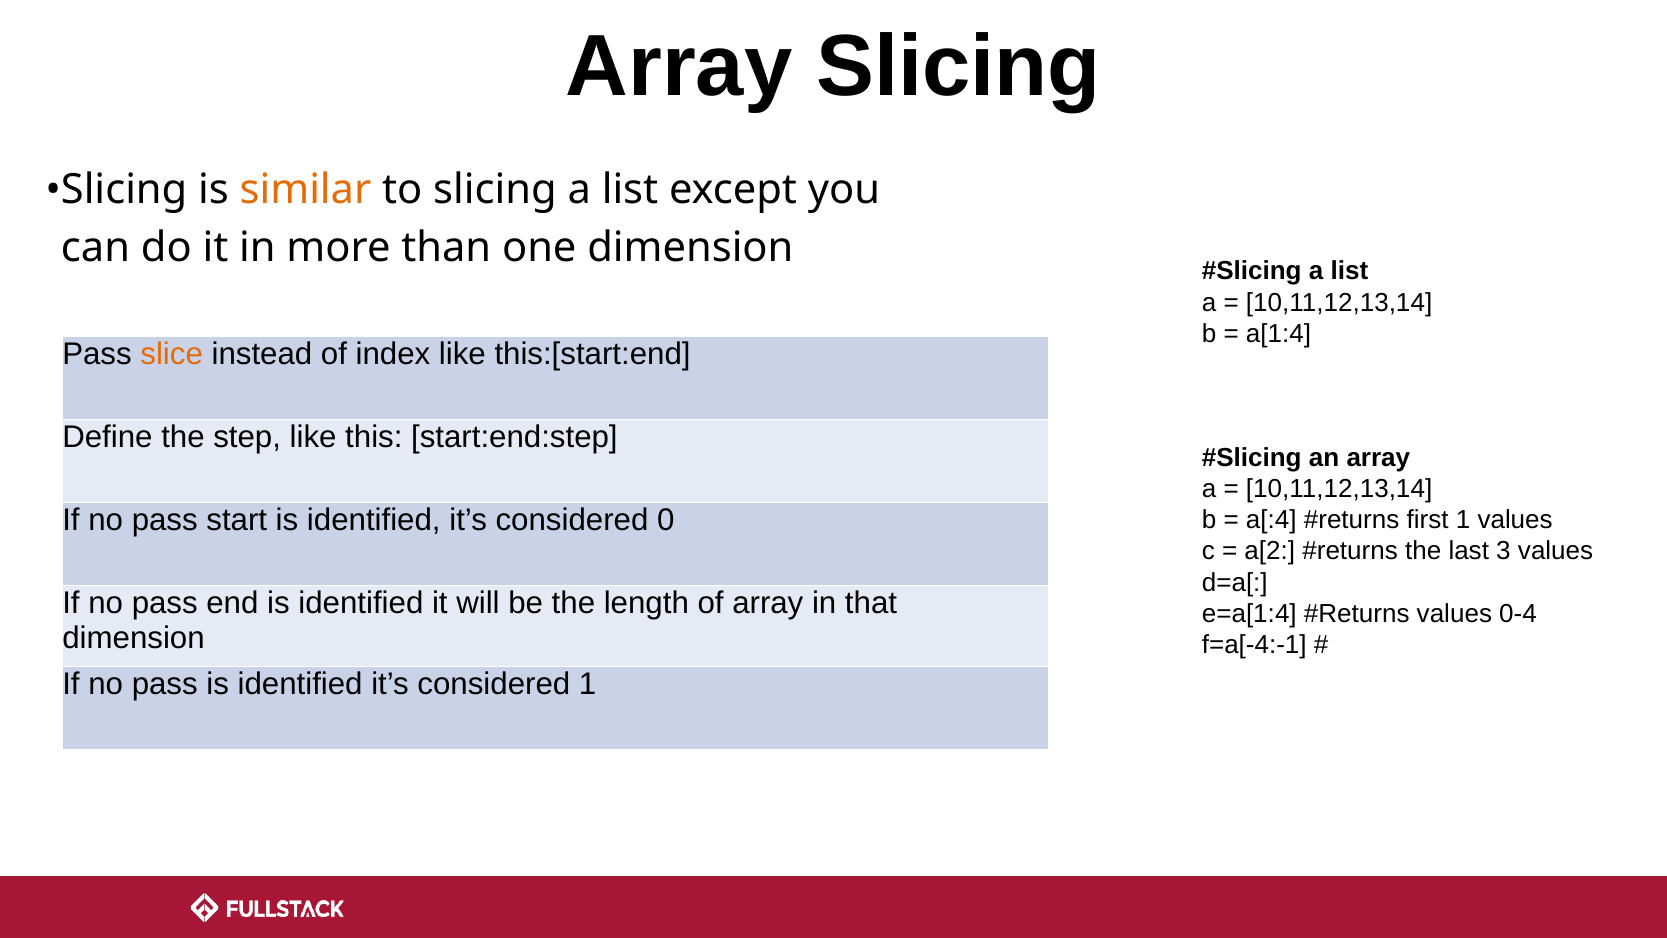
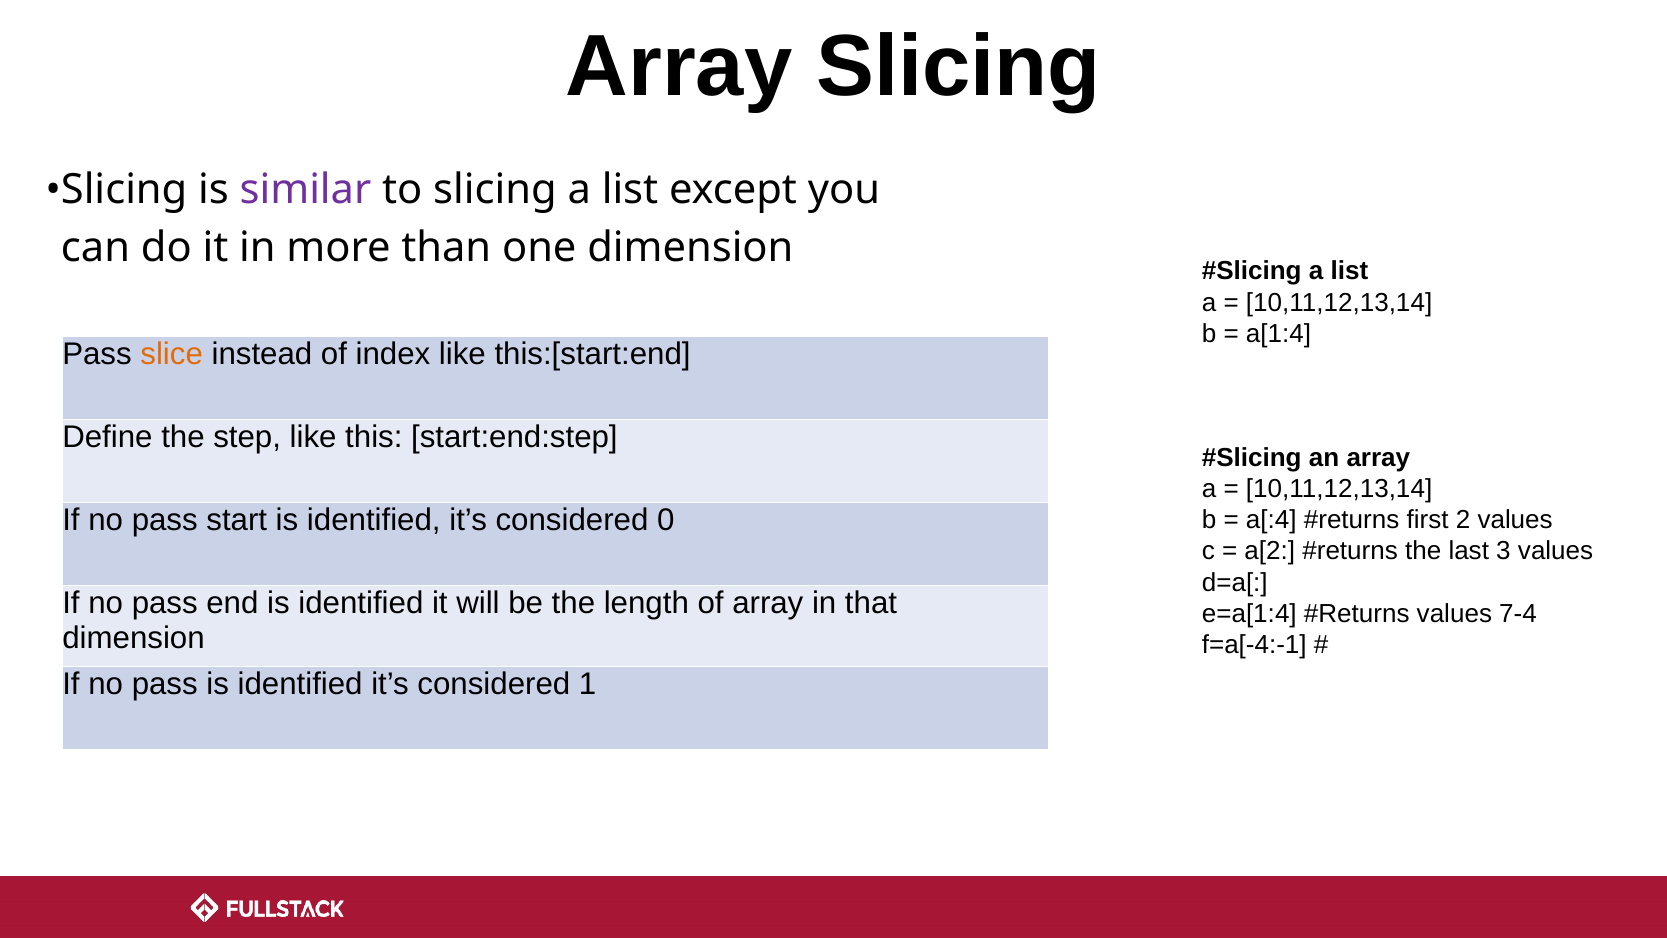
similar colour: orange -> purple (305, 190)
first 1: 1 -> 2 (1463, 520)
0-4: 0-4 -> 7-4 (1518, 614)
